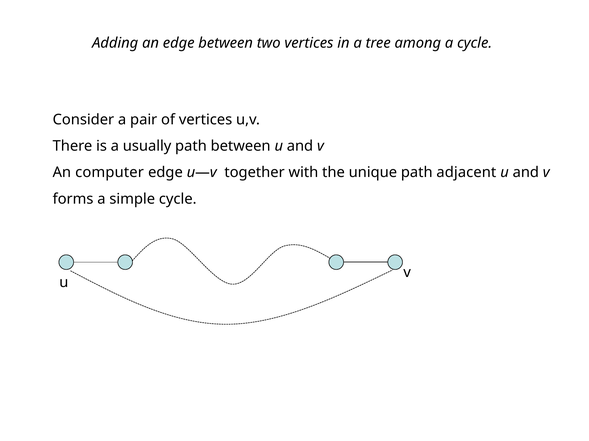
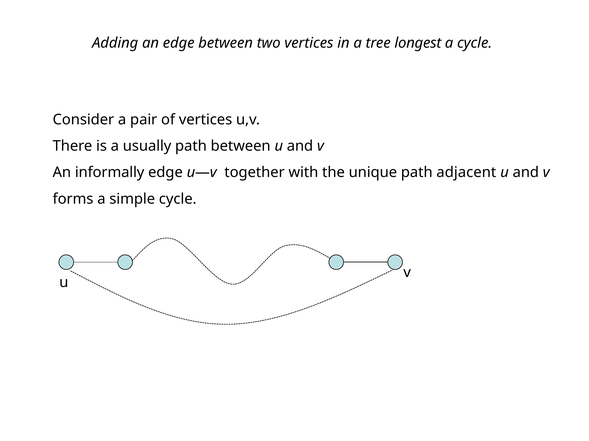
among: among -> longest (418, 43)
computer: computer -> informally (110, 173)
